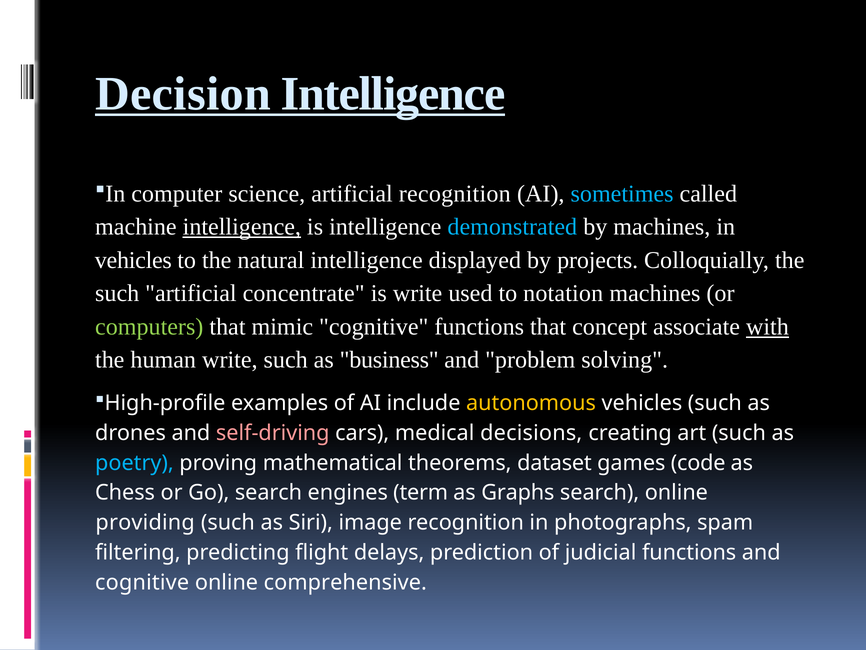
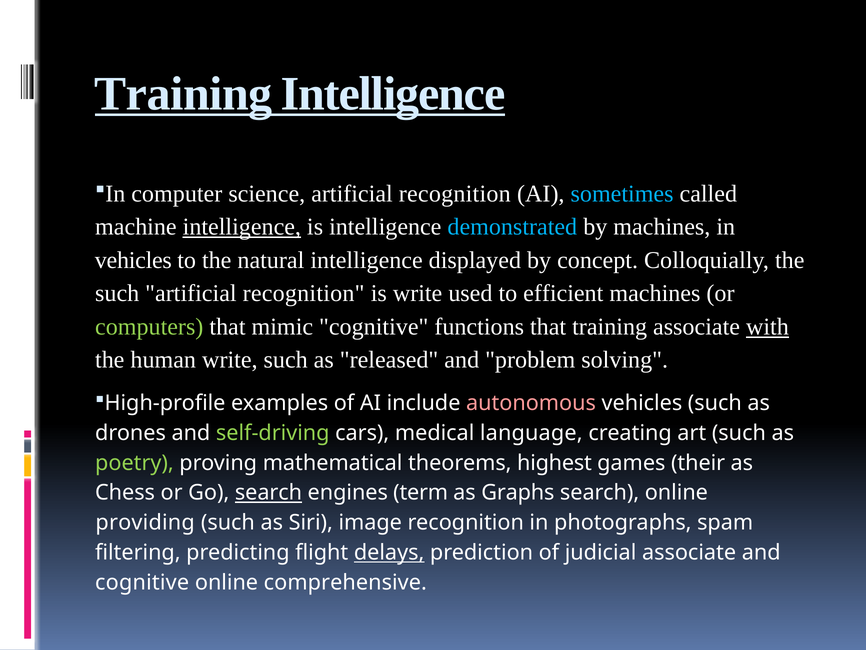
Decision: Decision -> Training (183, 94)
projects: projects -> concept (598, 260)
concentrate: concentrate -> recognition (304, 293)
notation: notation -> efficient (563, 293)
that concept: concept -> training (610, 326)
business: business -> released (389, 360)
autonomous colour: yellow -> pink (531, 403)
self-driving colour: pink -> light green (273, 433)
decisions: decisions -> language (531, 433)
poetry colour: light blue -> light green (134, 463)
dataset: dataset -> highest (554, 463)
code: code -> their (698, 463)
search underline: none -> present (268, 492)
delays underline: none -> present (389, 552)
judicial functions: functions -> associate (689, 552)
